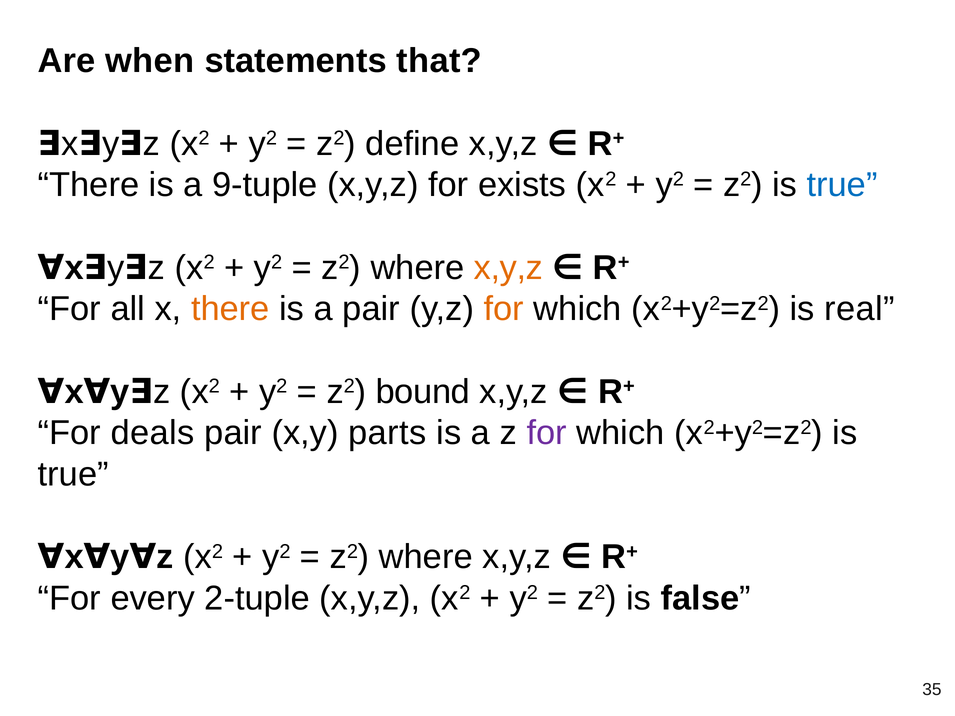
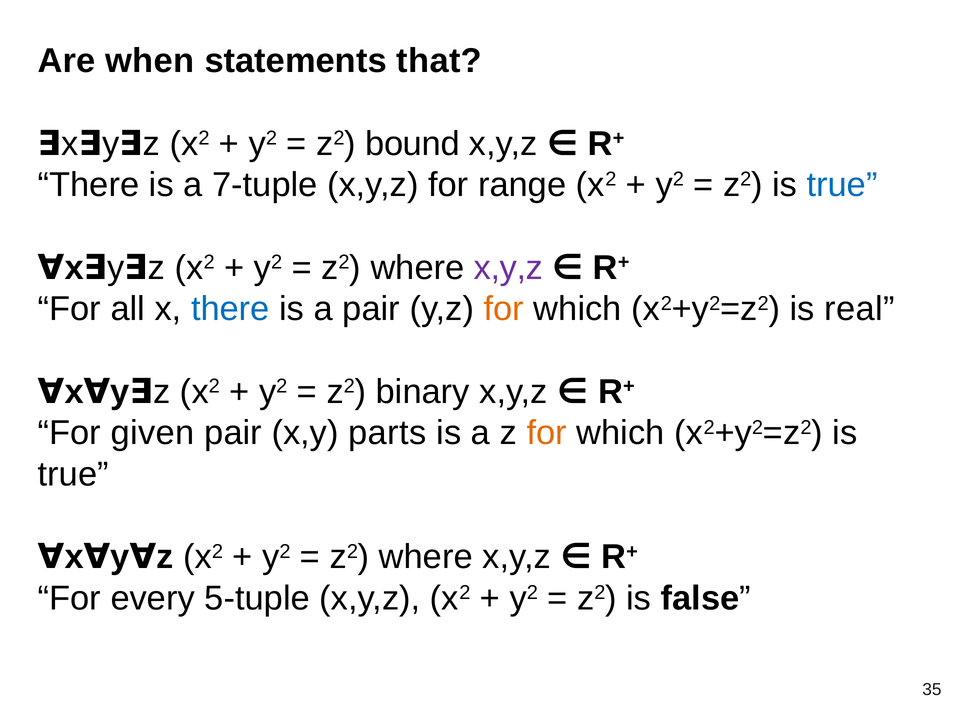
define: define -> bound (413, 144)
9-tuple: 9-tuple -> 7-tuple (265, 185)
exists: exists -> range (522, 185)
x,y,z colour: orange -> purple (508, 268)
there colour: orange -> blue (230, 309)
bound: bound -> binary (423, 392)
deals: deals -> given (152, 433)
for colour: purple -> orange (547, 433)
2-tuple: 2-tuple -> 5-tuple (257, 599)
